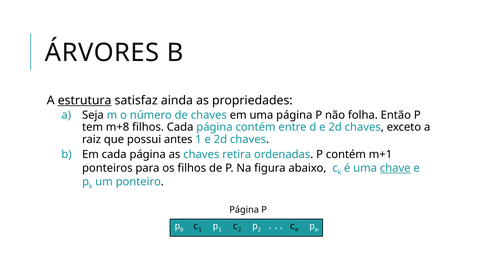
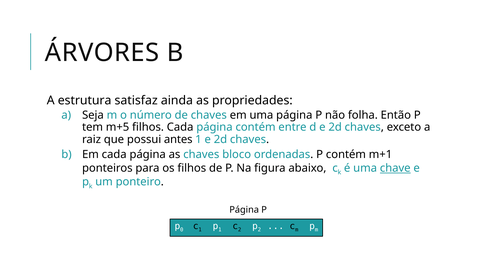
estrutura underline: present -> none (85, 100)
m+8: m+8 -> m+5 (118, 127)
retira: retira -> bloco (237, 155)
